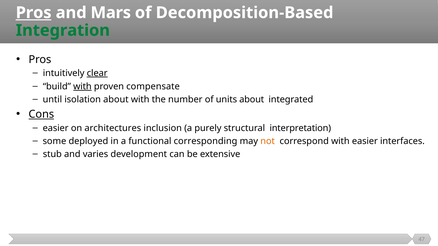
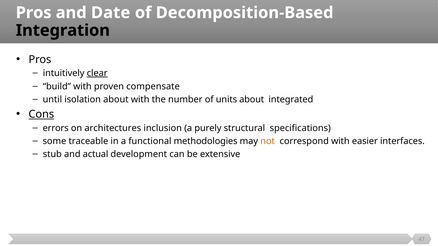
Pros underline: present -> none (34, 13)
Mars: Mars -> Date (111, 13)
Integration colour: green -> black (63, 30)
with underline: present -> none (82, 86)
easier: easier -> errors (56, 128)
interpretation: interpretation -> specifications (300, 128)
deployed: deployed -> traceable (88, 141)
corresponding: corresponding -> methodologies (206, 141)
varies: varies -> actual (96, 154)
